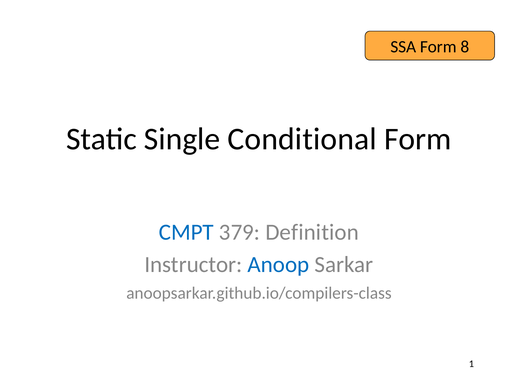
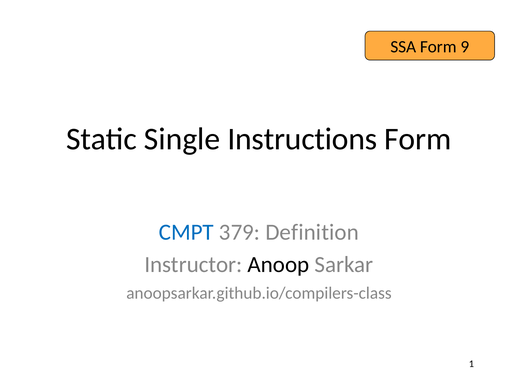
8: 8 -> 9 (465, 47)
Conditional: Conditional -> Instructions (302, 139)
Anoop colour: blue -> black (278, 264)
